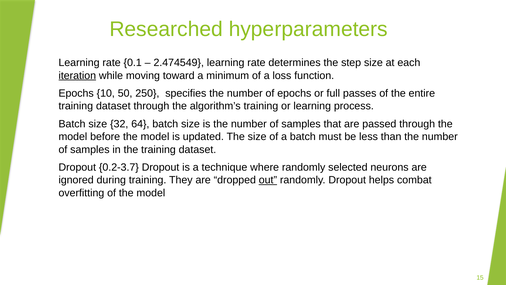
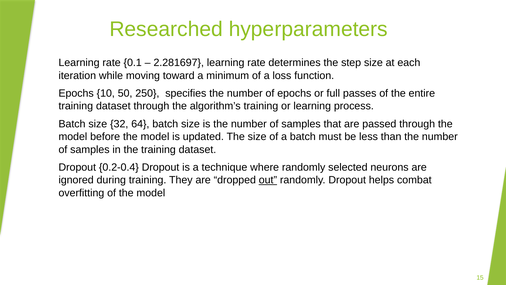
2.474549: 2.474549 -> 2.281697 (179, 63)
iteration underline: present -> none (77, 75)
0.2-3.7: 0.2-3.7 -> 0.2-0.4 (119, 167)
